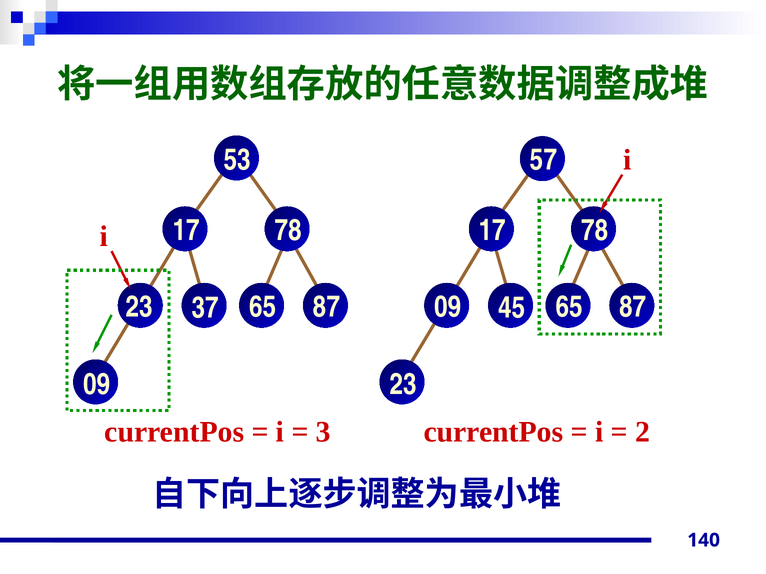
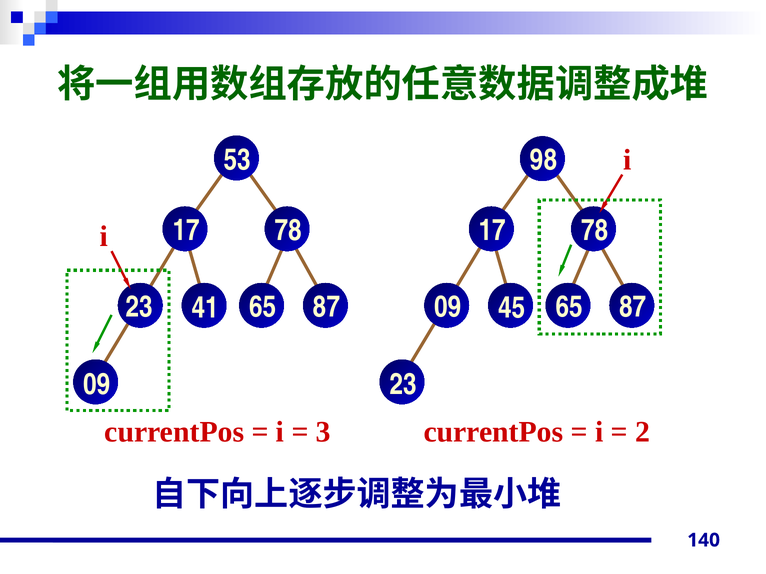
57: 57 -> 98 (544, 160)
37: 37 -> 41 (205, 308)
